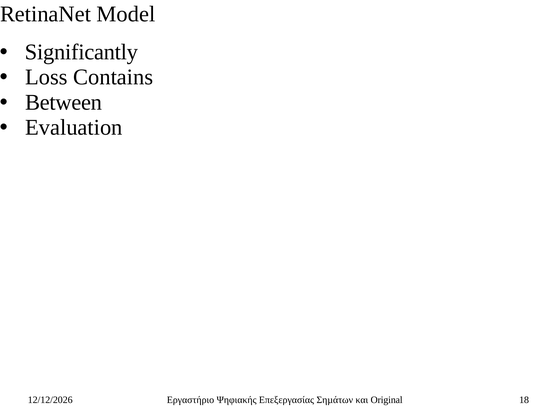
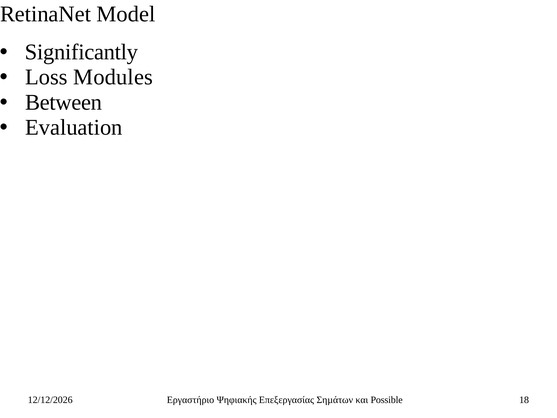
Contains: Contains -> Modules (113, 77)
Original: Original -> Possible (387, 400)
